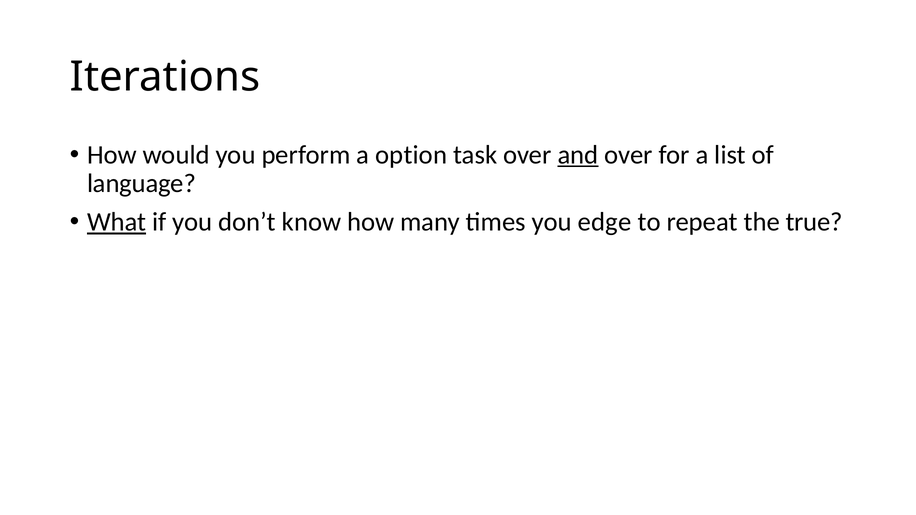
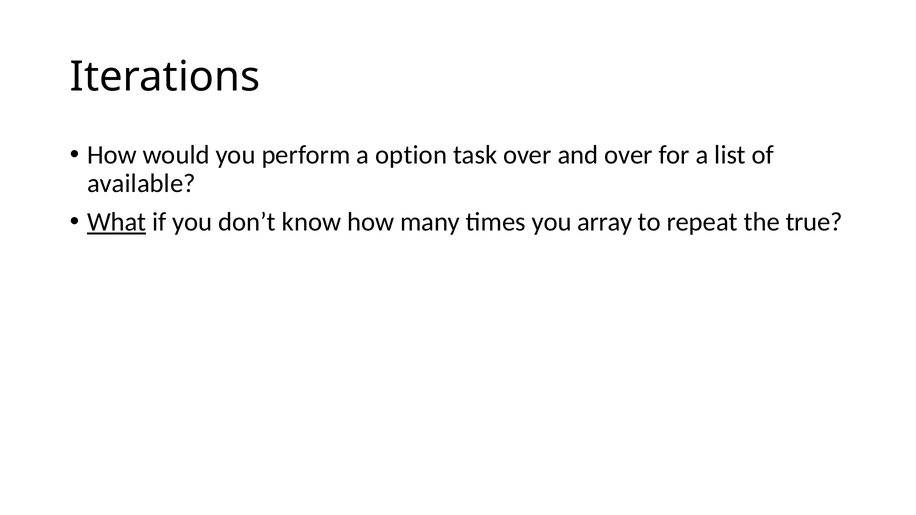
and underline: present -> none (578, 155)
language: language -> available (141, 184)
edge: edge -> array (605, 222)
